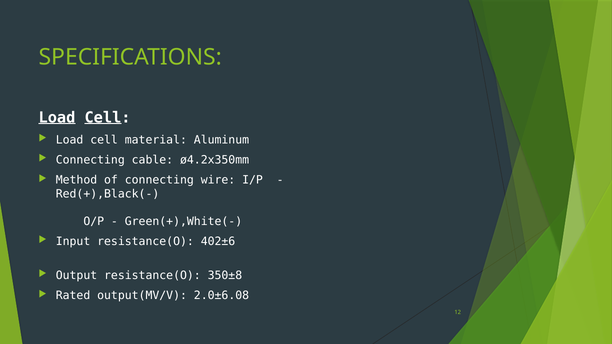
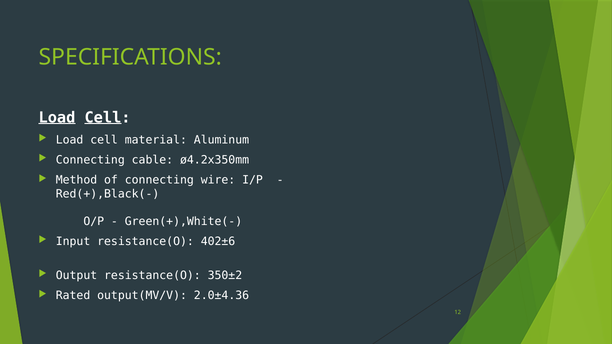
350±8: 350±8 -> 350±2 (225, 276)
2.0±6.08: 2.0±6.08 -> 2.0±4.36 (221, 296)
